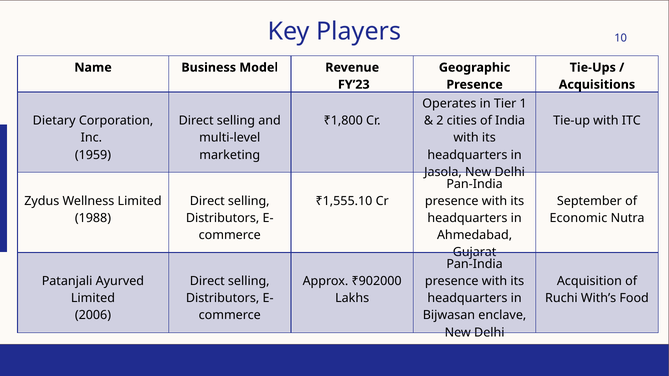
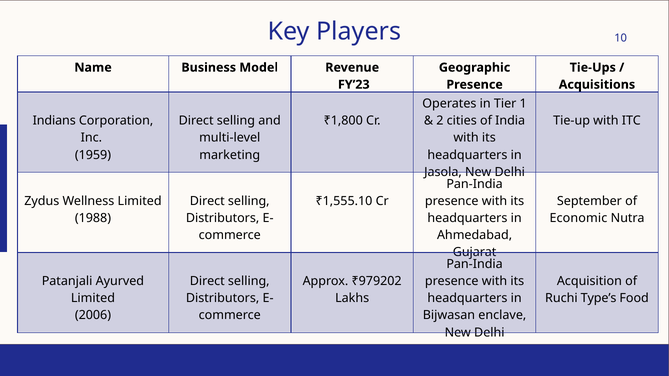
Dietary: Dietary -> Indians (54, 121)
₹902000: ₹902000 -> ₹979202 (377, 281)
With’s: With’s -> Type’s (599, 299)
